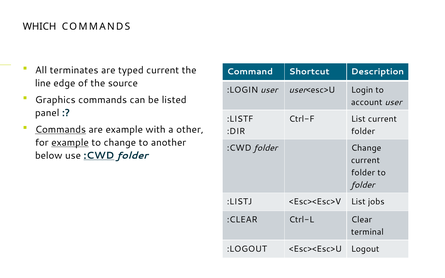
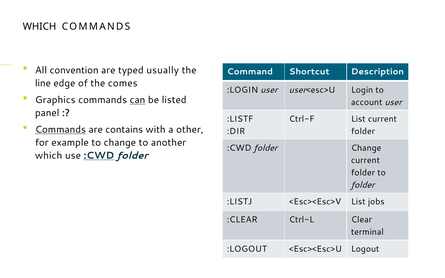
terminates: terminates -> convention (74, 70)
typed current: current -> usually (163, 70)
source: source -> comes (123, 83)
can underline: none -> present (138, 100)
are example: example -> contains (124, 130)
example underline: present -> none (70, 143)
below: below -> which (49, 156)
